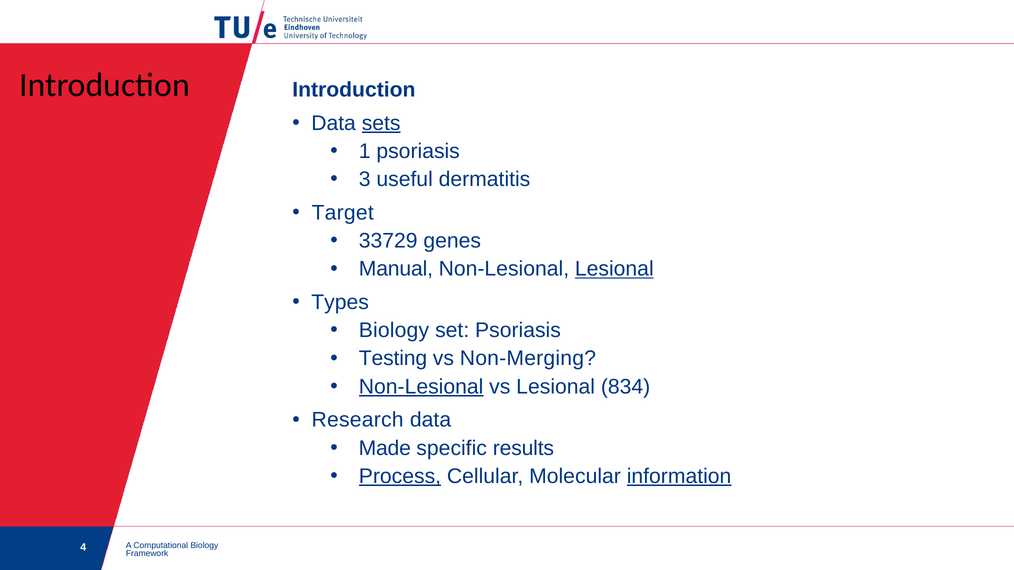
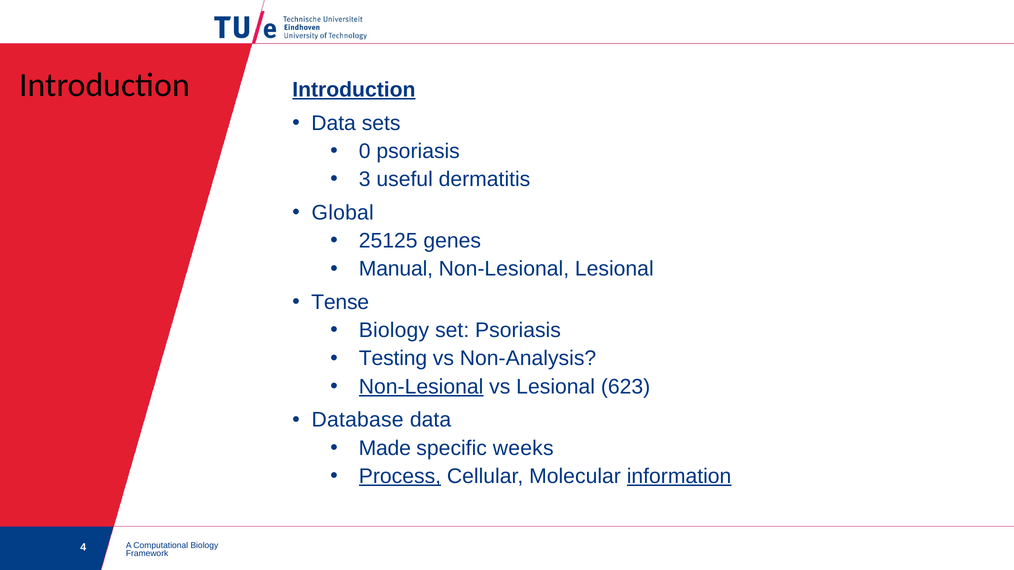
Introduction underline: none -> present (354, 90)
sets underline: present -> none (381, 123)
1: 1 -> 0 (365, 151)
Target: Target -> Global (343, 213)
33729: 33729 -> 25125 (388, 241)
Lesional underline: present -> none (614, 269)
Types: Types -> Tense (340, 302)
Non-Merging: Non-Merging -> Non-Analysis (528, 359)
834: 834 -> 623 (626, 387)
Research: Research -> Database (358, 420)
results: results -> weeks (523, 448)
